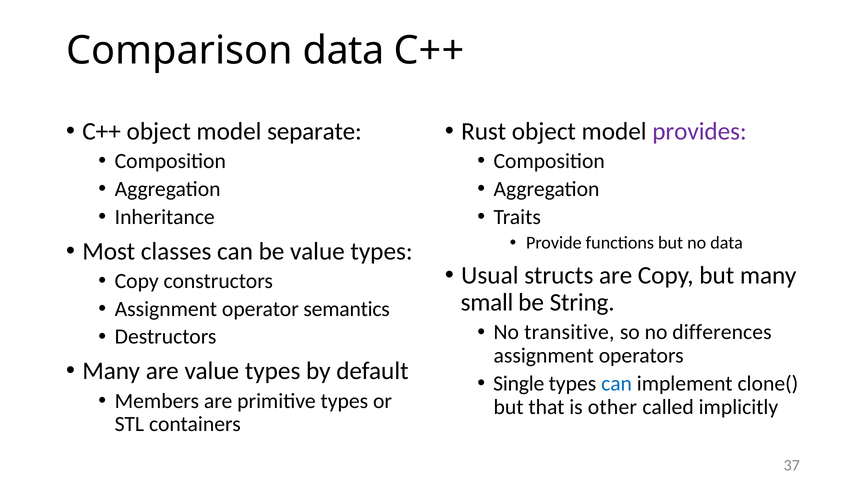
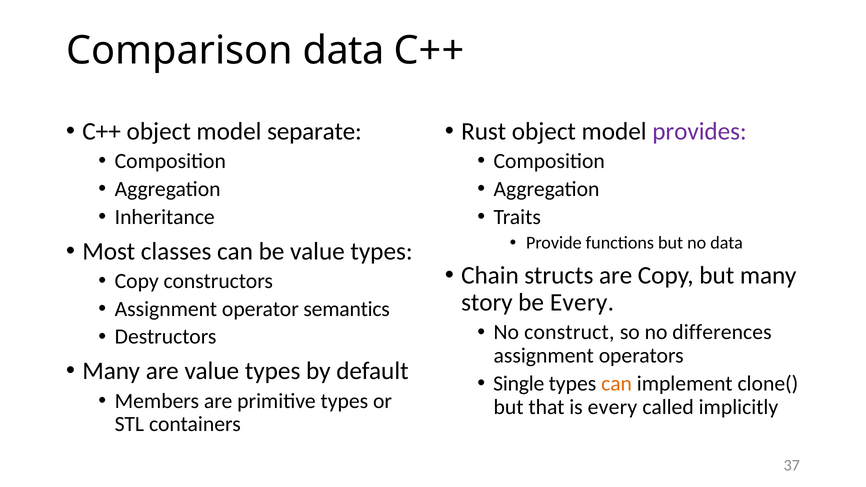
Usual: Usual -> Chain (490, 275)
small: small -> story (487, 303)
be String: String -> Every (582, 303)
transitive: transitive -> construct (569, 332)
can colour: blue -> orange (617, 384)
is other: other -> every (612, 407)
